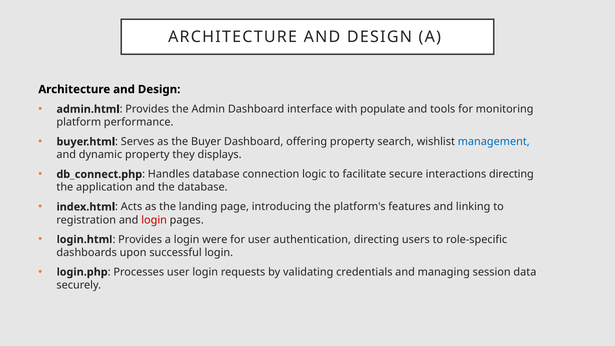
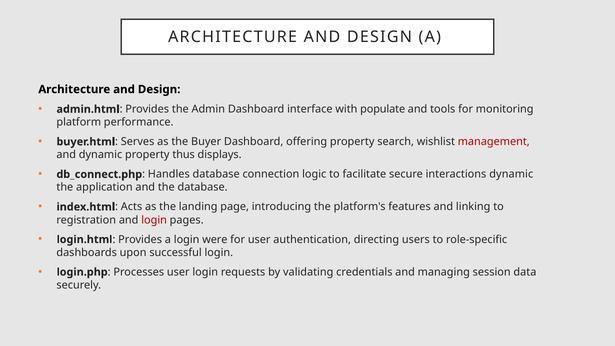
management colour: blue -> red (494, 142)
they: they -> thus (184, 155)
interactions directing: directing -> dynamic (511, 174)
